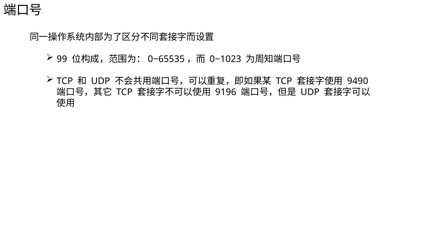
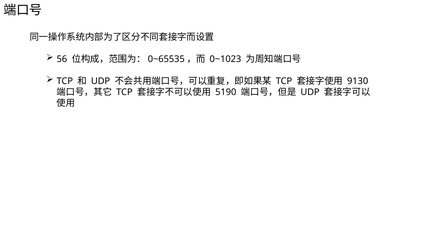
99: 99 -> 56 (62, 59)
9490: 9490 -> 9130 (358, 81)
9196: 9196 -> 5190 (226, 92)
